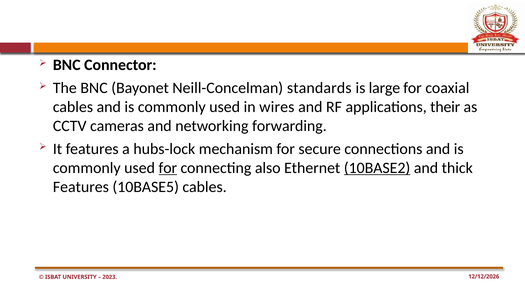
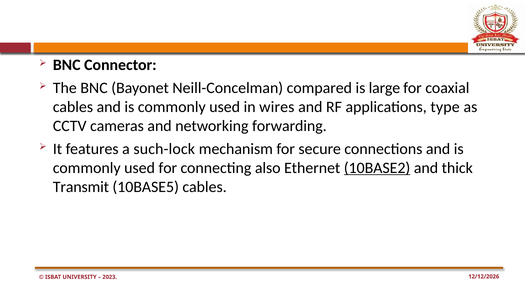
standards: standards -> compared (319, 88)
their: their -> type (445, 107)
hubs-lock: hubs-lock -> such-lock (164, 149)
for underline: present -> none (168, 168)
Features: Features -> Transmit (81, 187)
